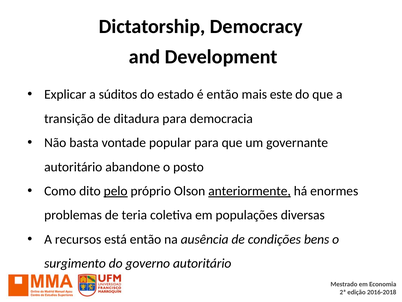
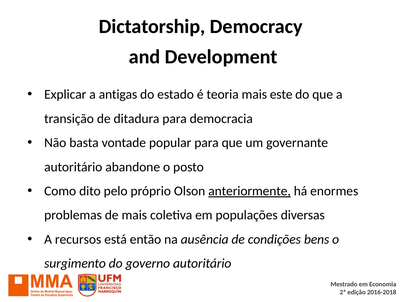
súditos: súditos -> antigas (118, 94)
é então: então -> teoria (223, 94)
pelo underline: present -> none (116, 191)
de teria: teria -> mais (134, 215)
